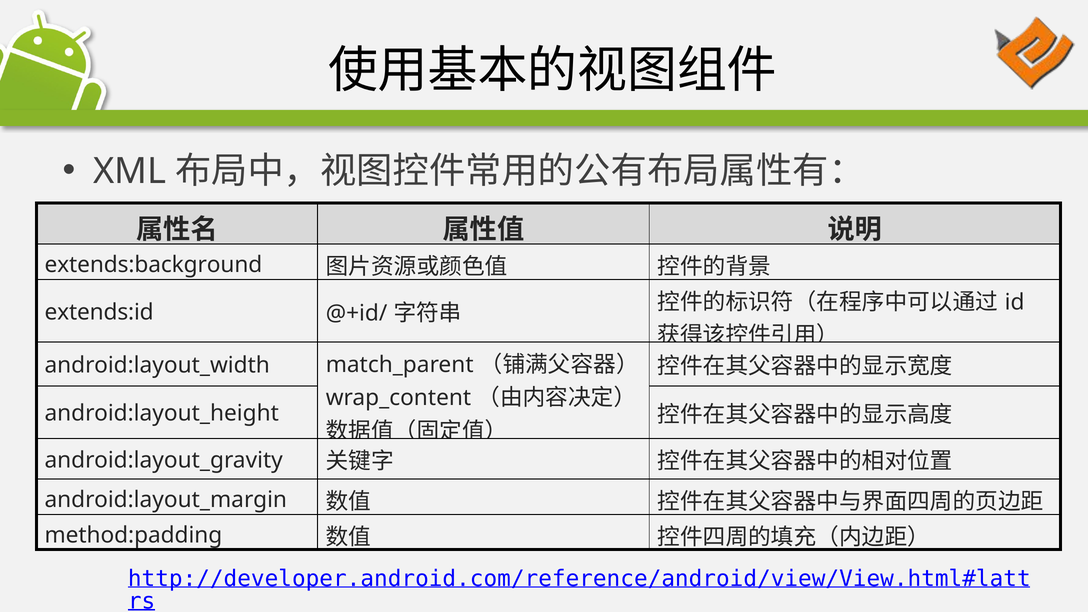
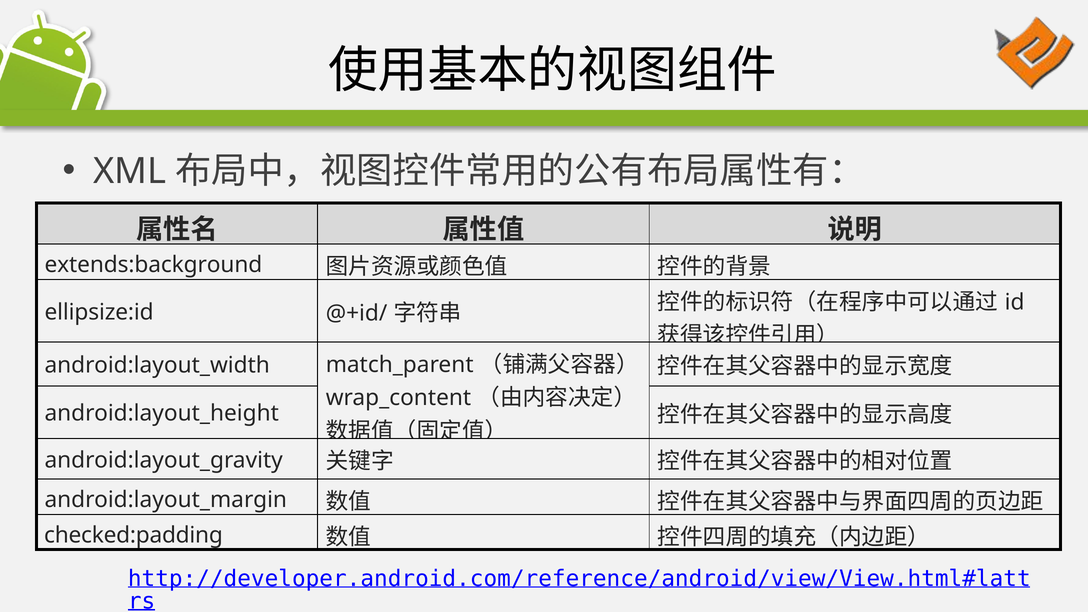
extends:id: extends:id -> ellipsize:id (99, 312)
method:padding: method:padding -> checked:padding (133, 535)
